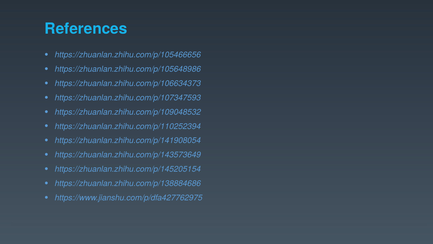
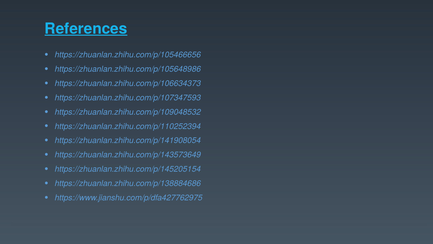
References underline: none -> present (86, 29)
